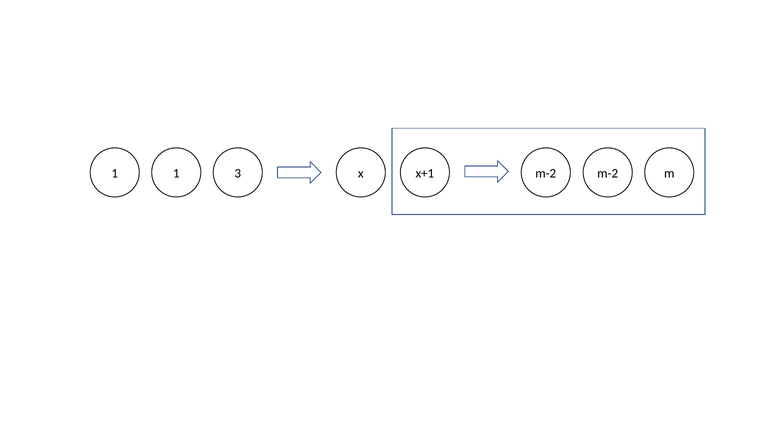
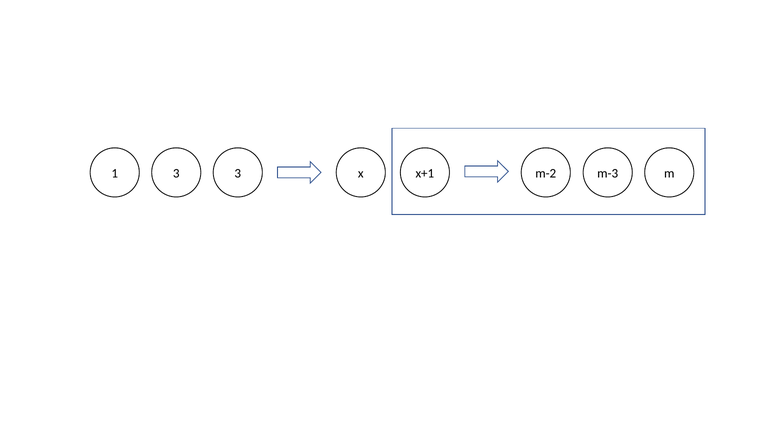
1 1: 1 -> 3 (176, 173)
m-2 m-2: m-2 -> m-3 (608, 173)
